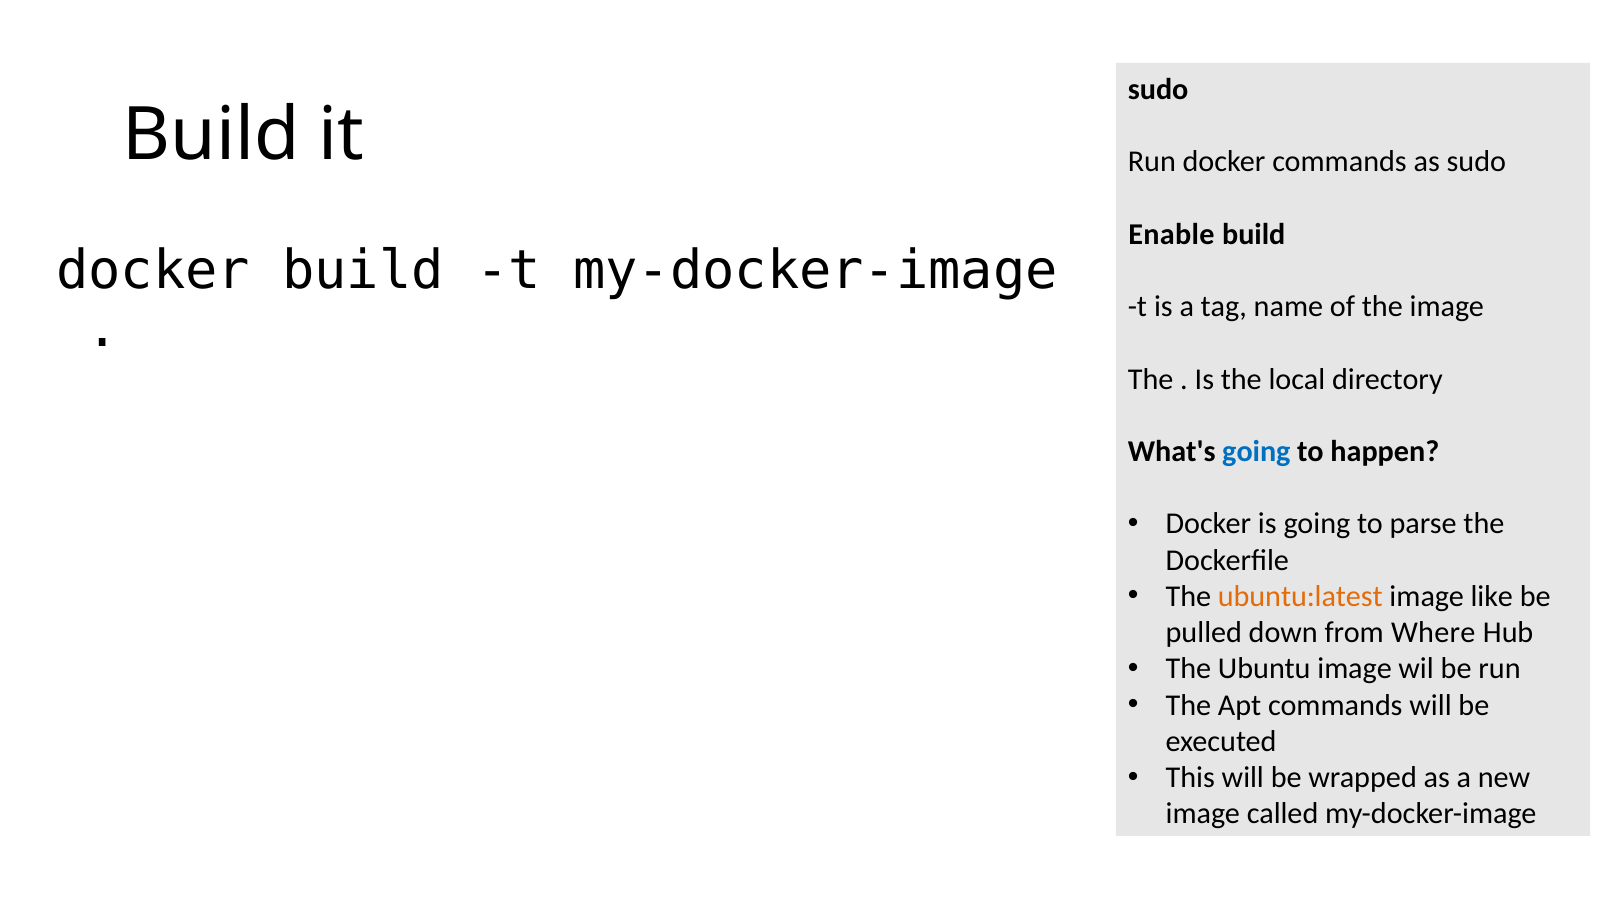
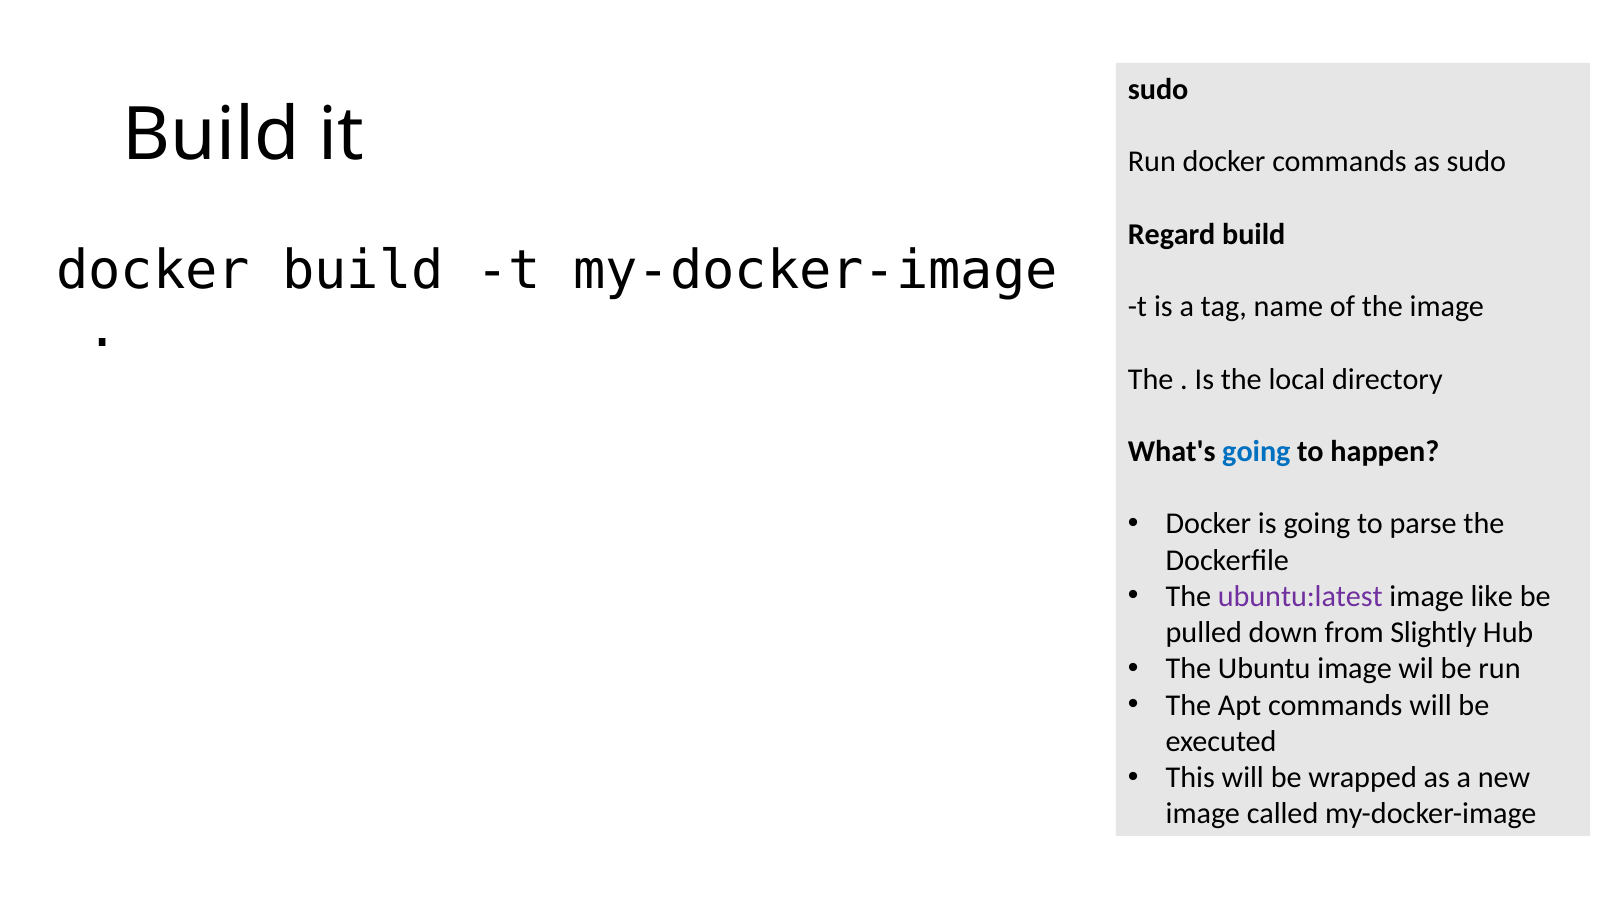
Enable: Enable -> Regard (1172, 234)
ubuntu:latest colour: orange -> purple (1300, 596)
Where: Where -> Slightly (1434, 632)
